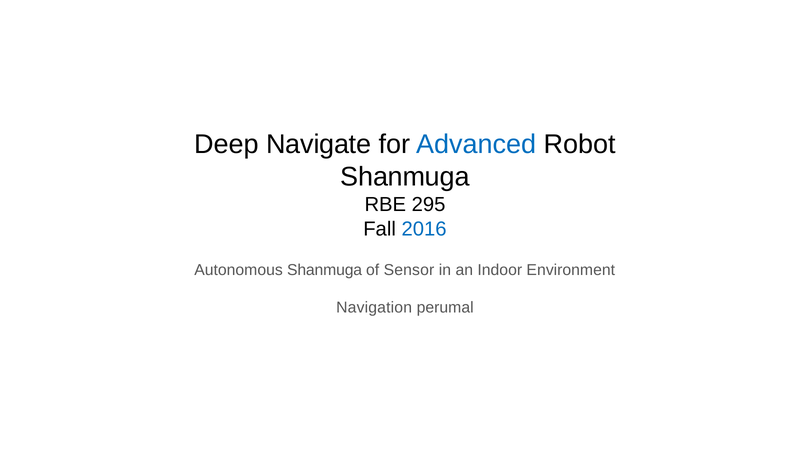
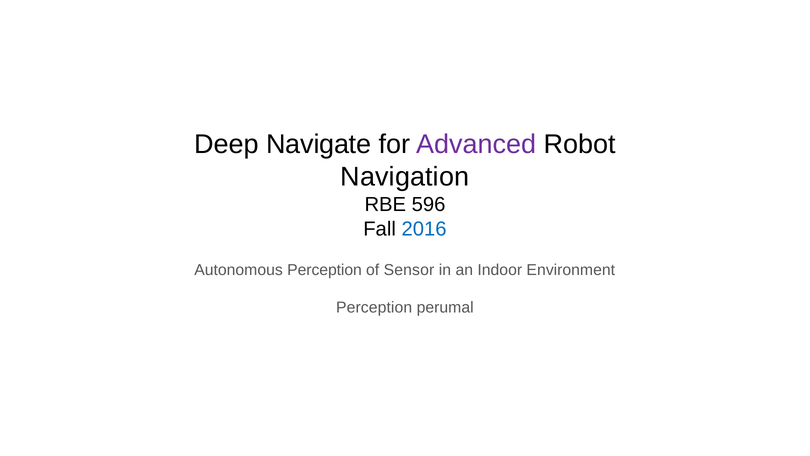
Advanced colour: blue -> purple (476, 144)
Shanmuga: Shanmuga -> Navigation (405, 177)
295: 295 -> 596 (429, 205)
Autonomous Shanmuga: Shanmuga -> Perception (325, 270)
Navigation: Navigation -> Perception (374, 308)
